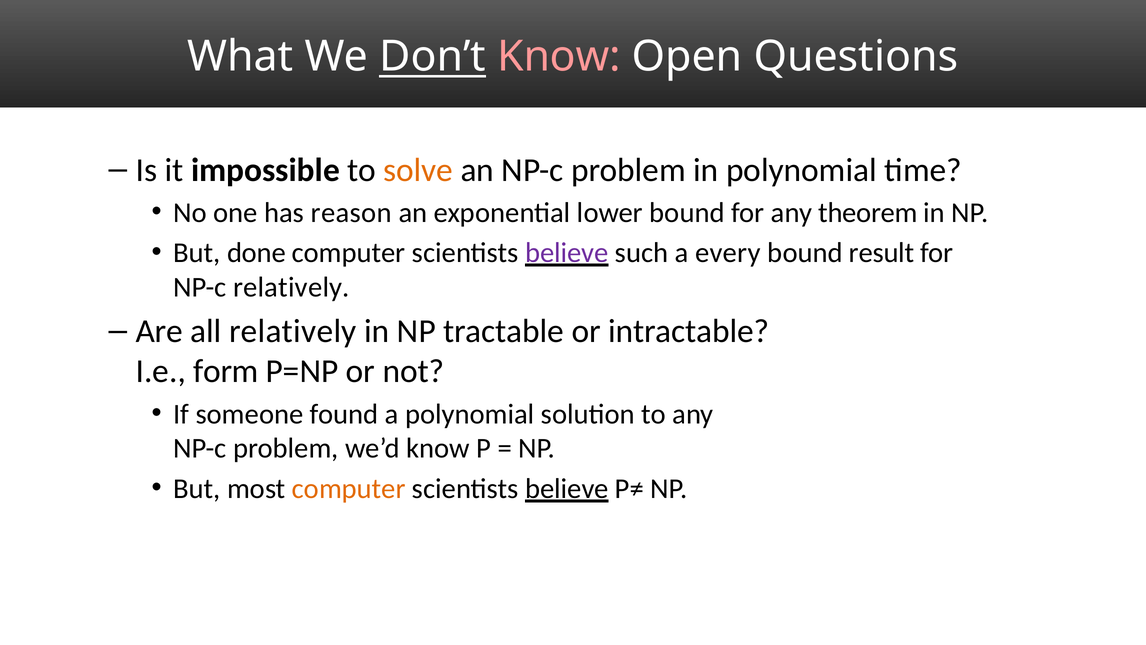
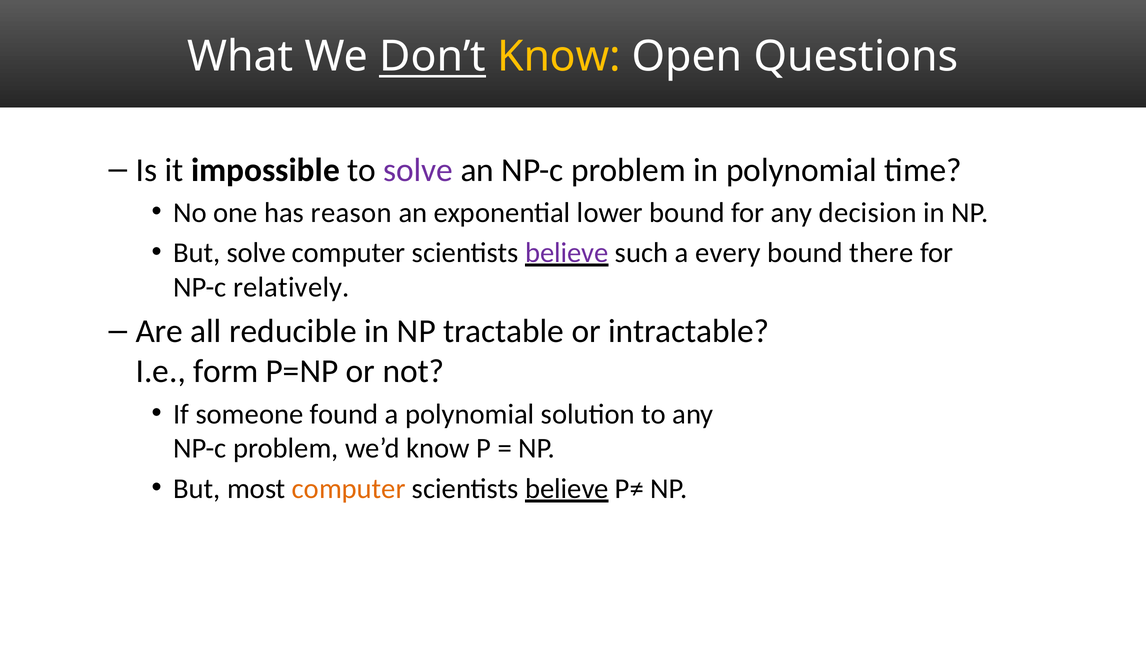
Know colour: pink -> yellow (559, 57)
solve colour: orange -> purple (418, 170)
theorem: theorem -> decision (868, 212)
But done: done -> solve (256, 253)
result: result -> there (881, 253)
all relatively: relatively -> reducible (293, 331)
